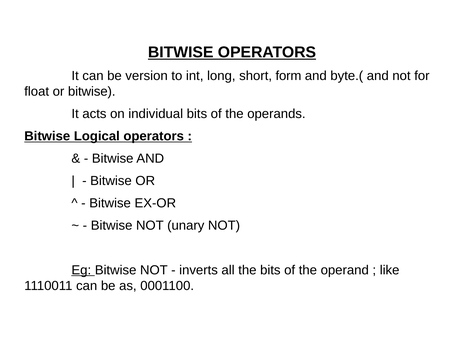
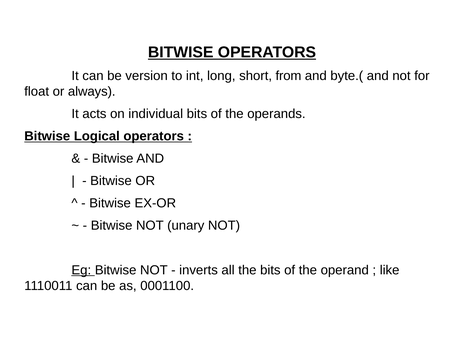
form: form -> from (288, 76)
or bitwise: bitwise -> always (92, 92)
